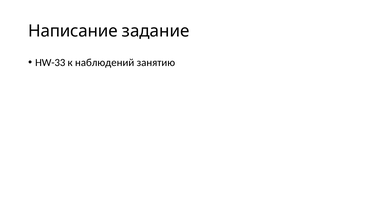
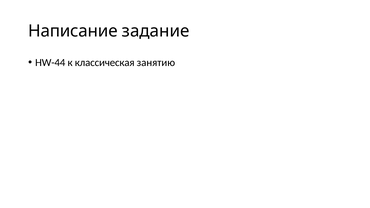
HW-33: HW-33 -> HW-44 (50, 63)
наблюдений: наблюдений -> классическая (105, 63)
